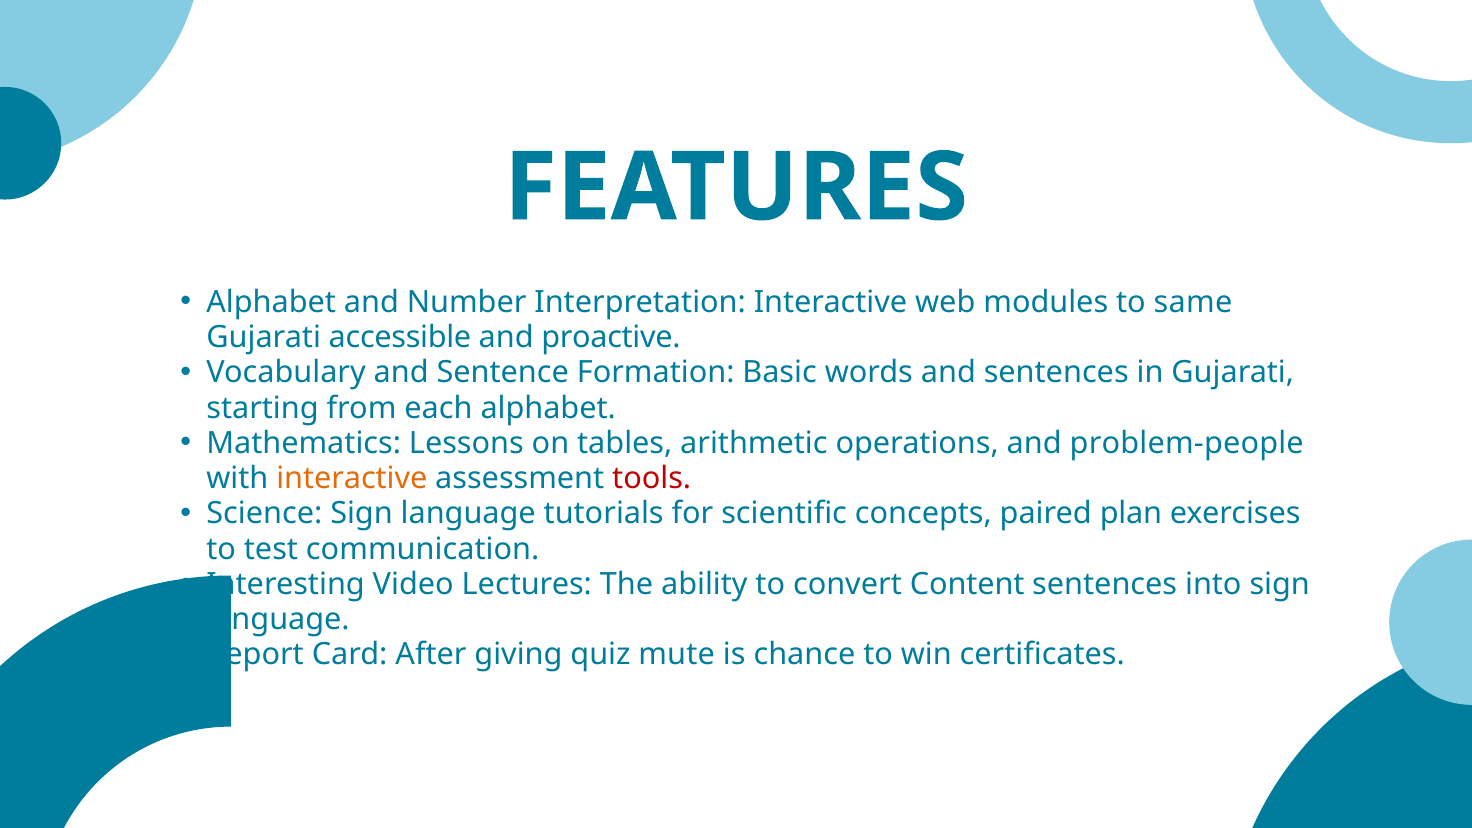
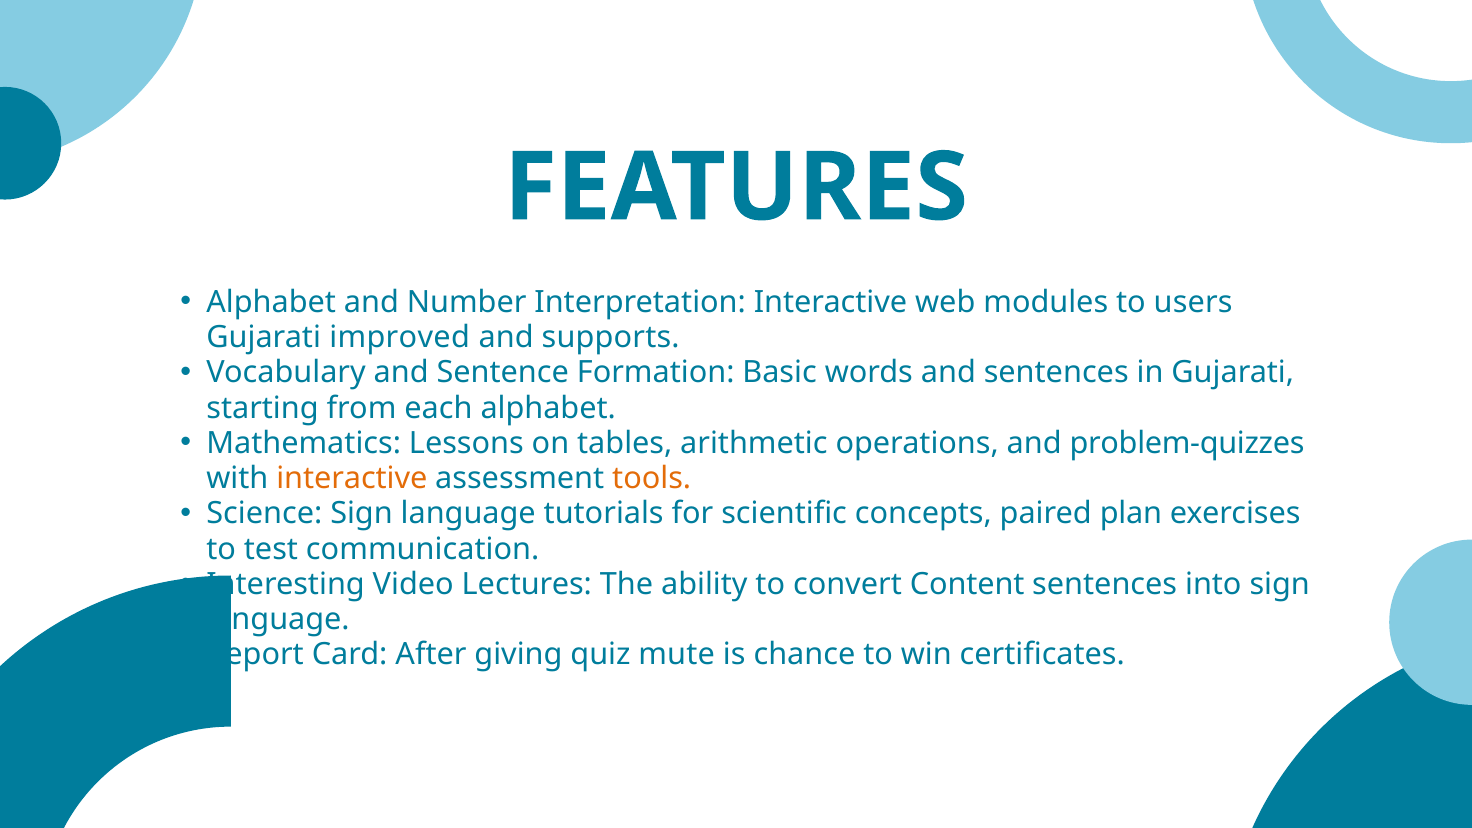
same: same -> users (1193, 302)
accessible: accessible -> improved (400, 337)
proactive: proactive -> supports (611, 337)
problem-people: problem-people -> problem-quizzes (1187, 443)
tools colour: red -> orange (652, 478)
